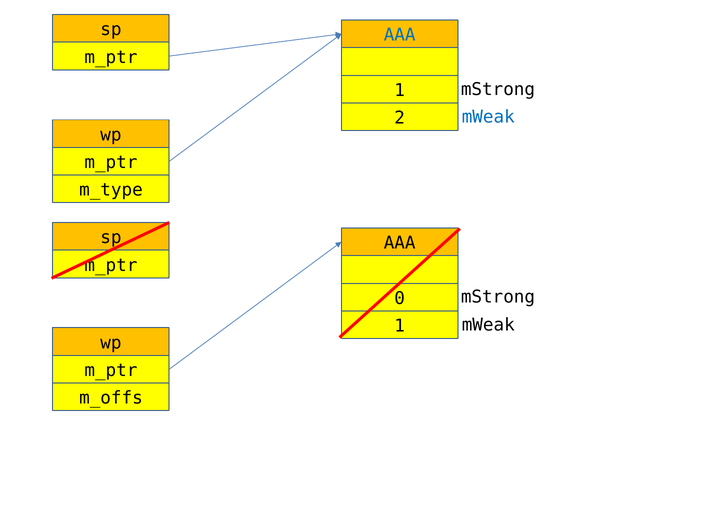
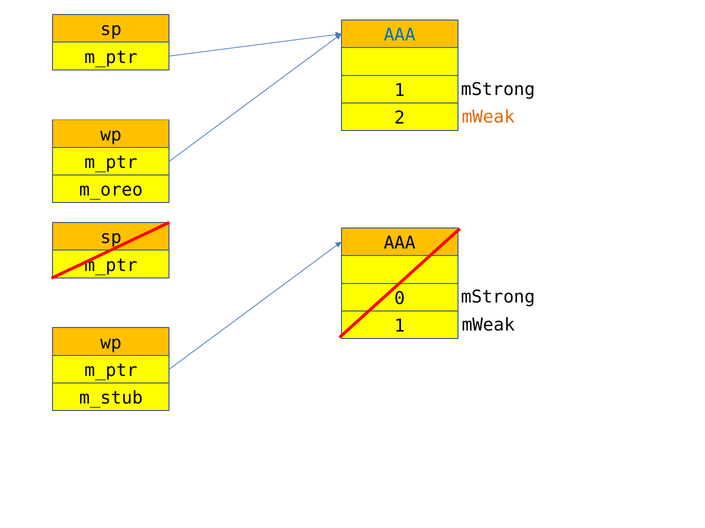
mWeak colour: blue -> orange (488, 117)
m_type: m_type -> m_oreo (111, 190)
m_offs: m_offs -> m_stub (111, 398)
